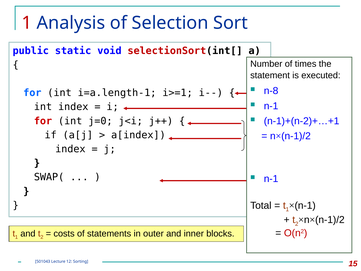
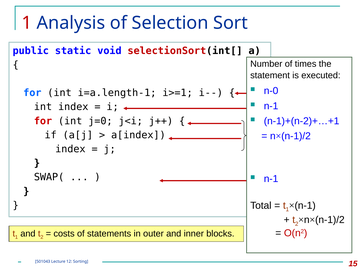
n-8: n-8 -> n-0 (271, 91)
